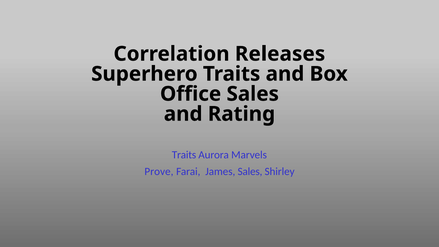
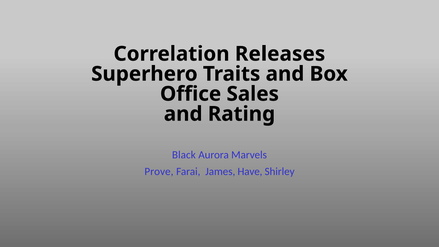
Traits: Traits -> Black (184, 155)
James Sales: Sales -> Have (250, 171)
